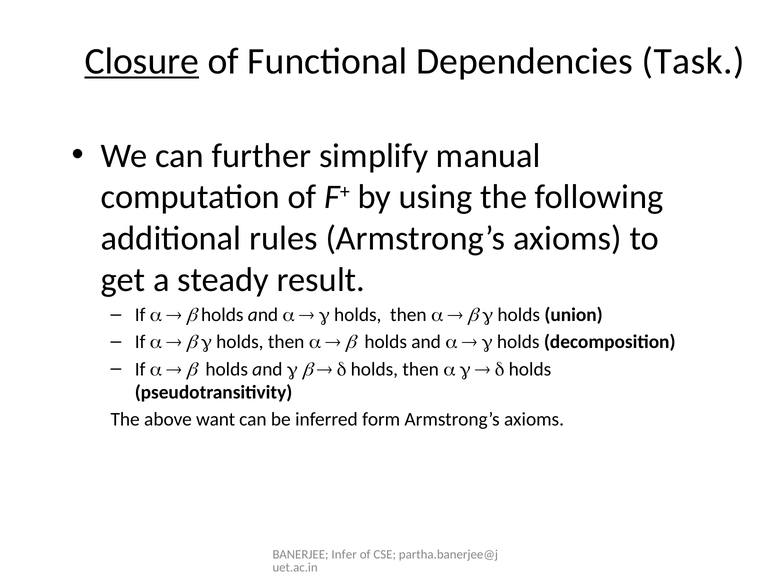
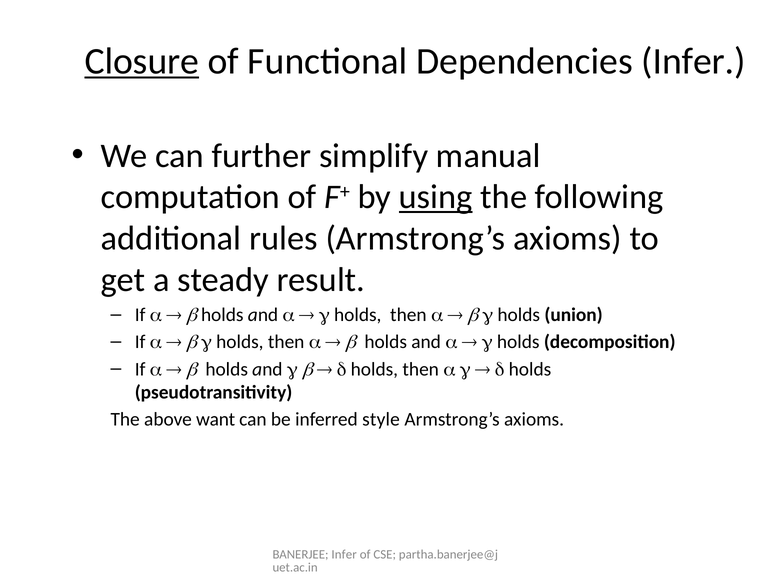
Dependencies Task: Task -> Infer (693, 61)
using underline: none -> present (436, 197)
form: form -> style (381, 420)
